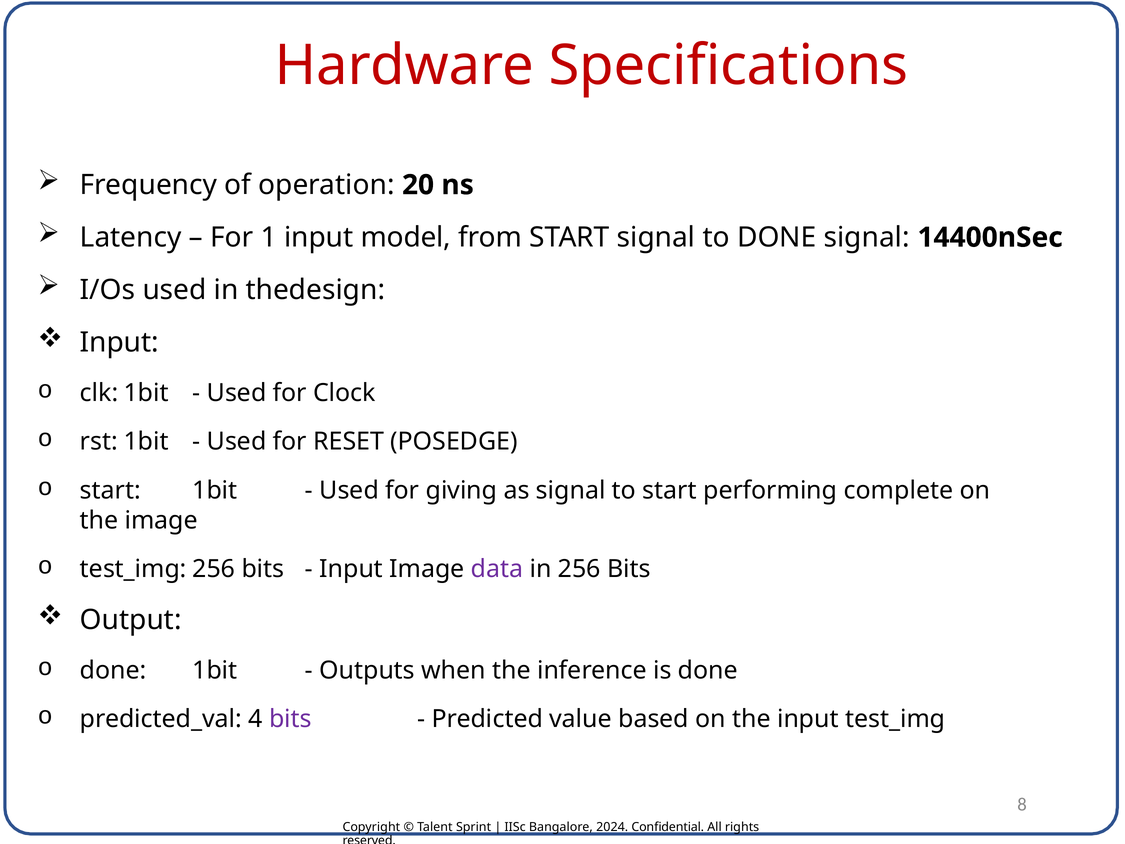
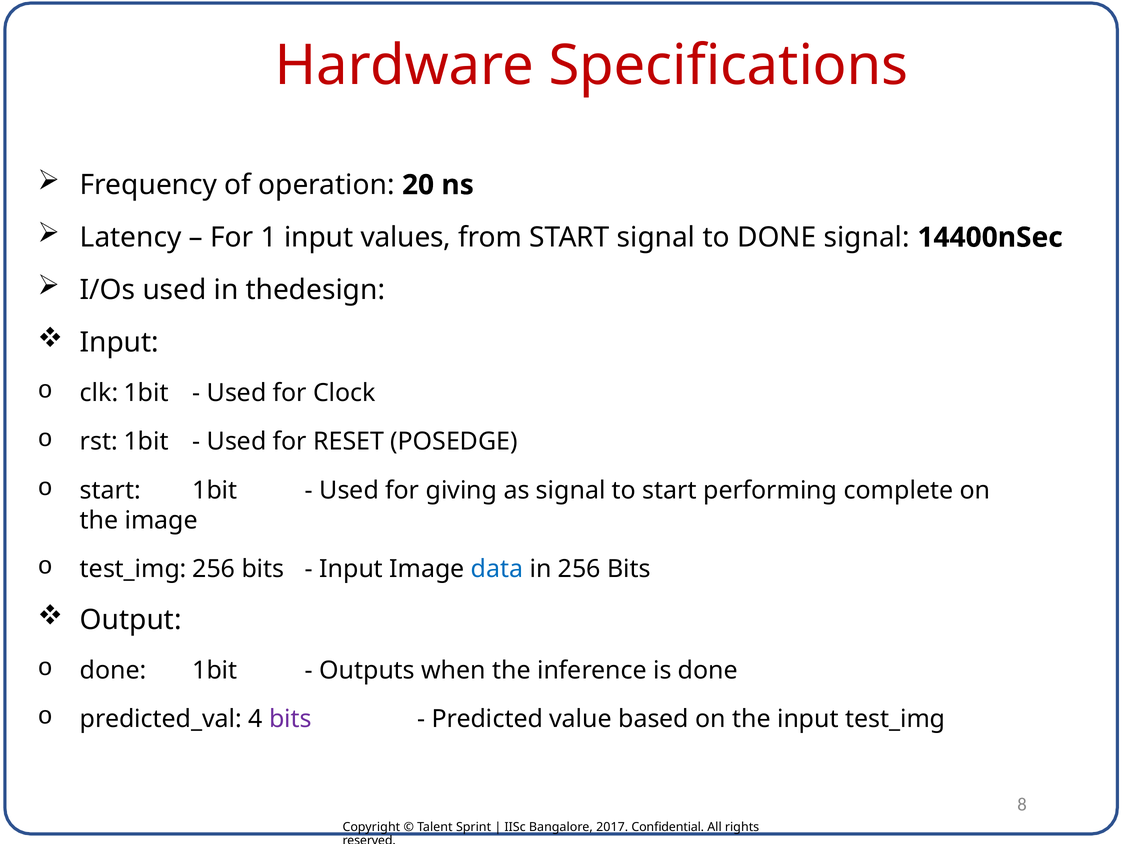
model: model -> values (406, 237)
data colour: purple -> blue (497, 569)
2024: 2024 -> 2017 (612, 827)
